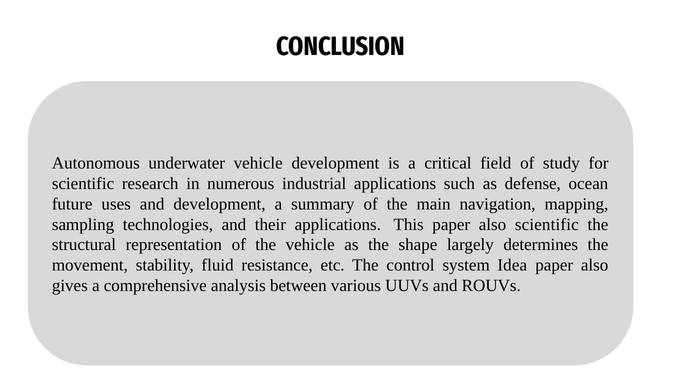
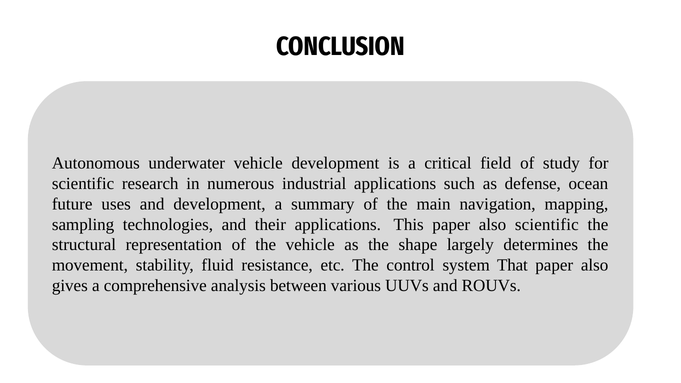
Idea: Idea -> That (512, 265)
